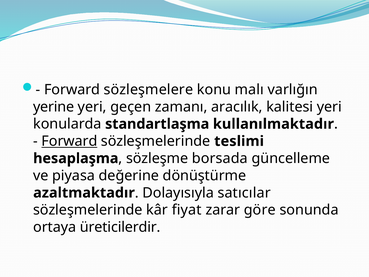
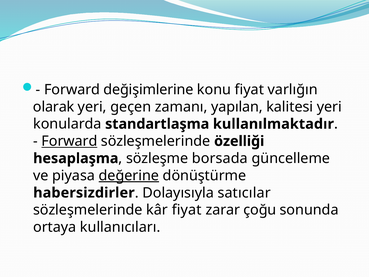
sözleşmelere: sözleşmelere -> değişimlerine (148, 90)
konu malı: malı -> fiyat (249, 90)
yerine: yerine -> olarak (54, 107)
aracılık: aracılık -> yapılan (237, 107)
teslimi: teslimi -> özelliği (239, 141)
değerine underline: none -> present (129, 175)
azaltmaktadır: azaltmaktadır -> habersizdirler (84, 193)
göre: göre -> çoğu (260, 210)
üreticilerdir: üreticilerdir -> kullanıcıları (120, 227)
